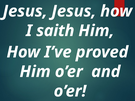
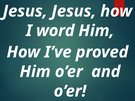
saith: saith -> word (55, 31)
